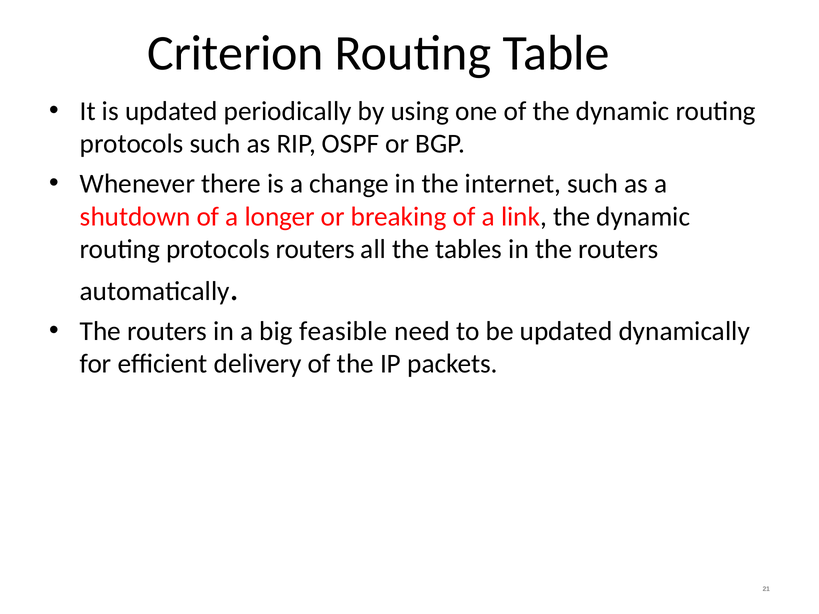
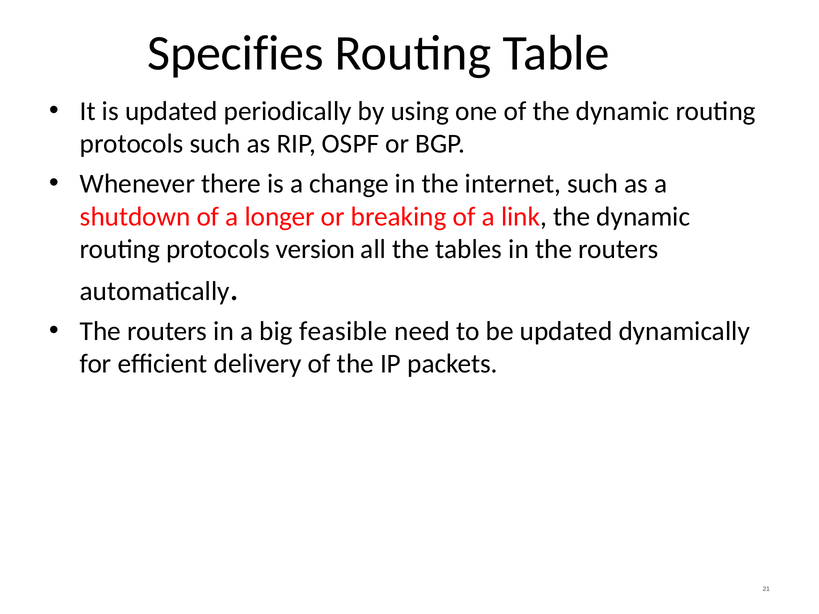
Criterion: Criterion -> Specifies (235, 53)
protocols routers: routers -> version (315, 249)
